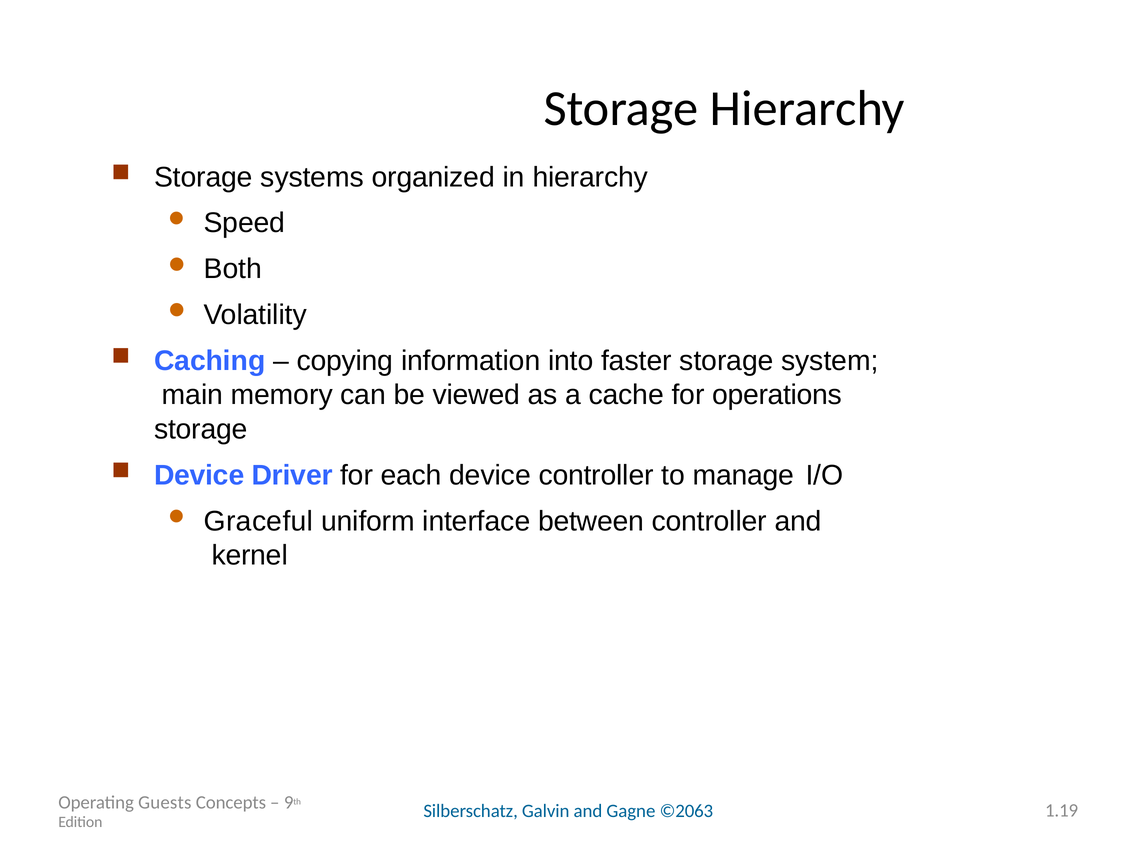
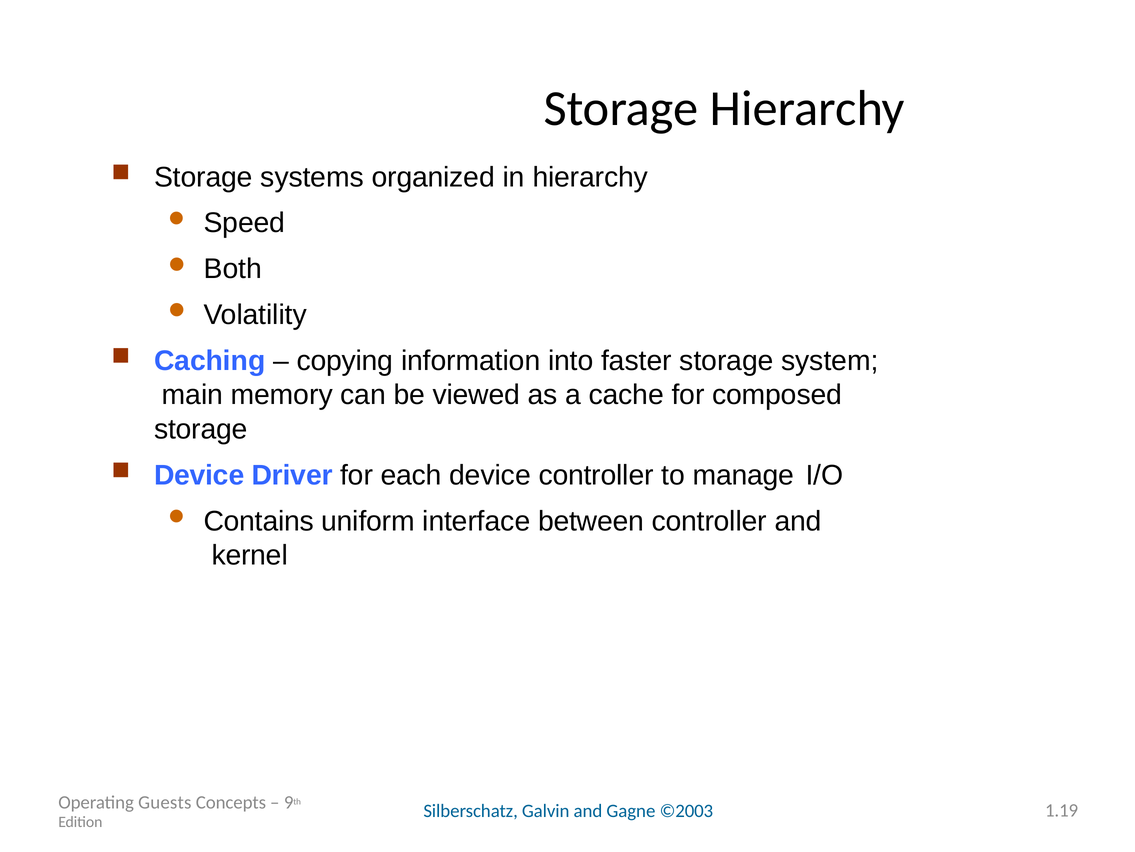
operations: operations -> composed (777, 395)
Graceful: Graceful -> Contains (259, 521)
©2063: ©2063 -> ©2003 (686, 810)
